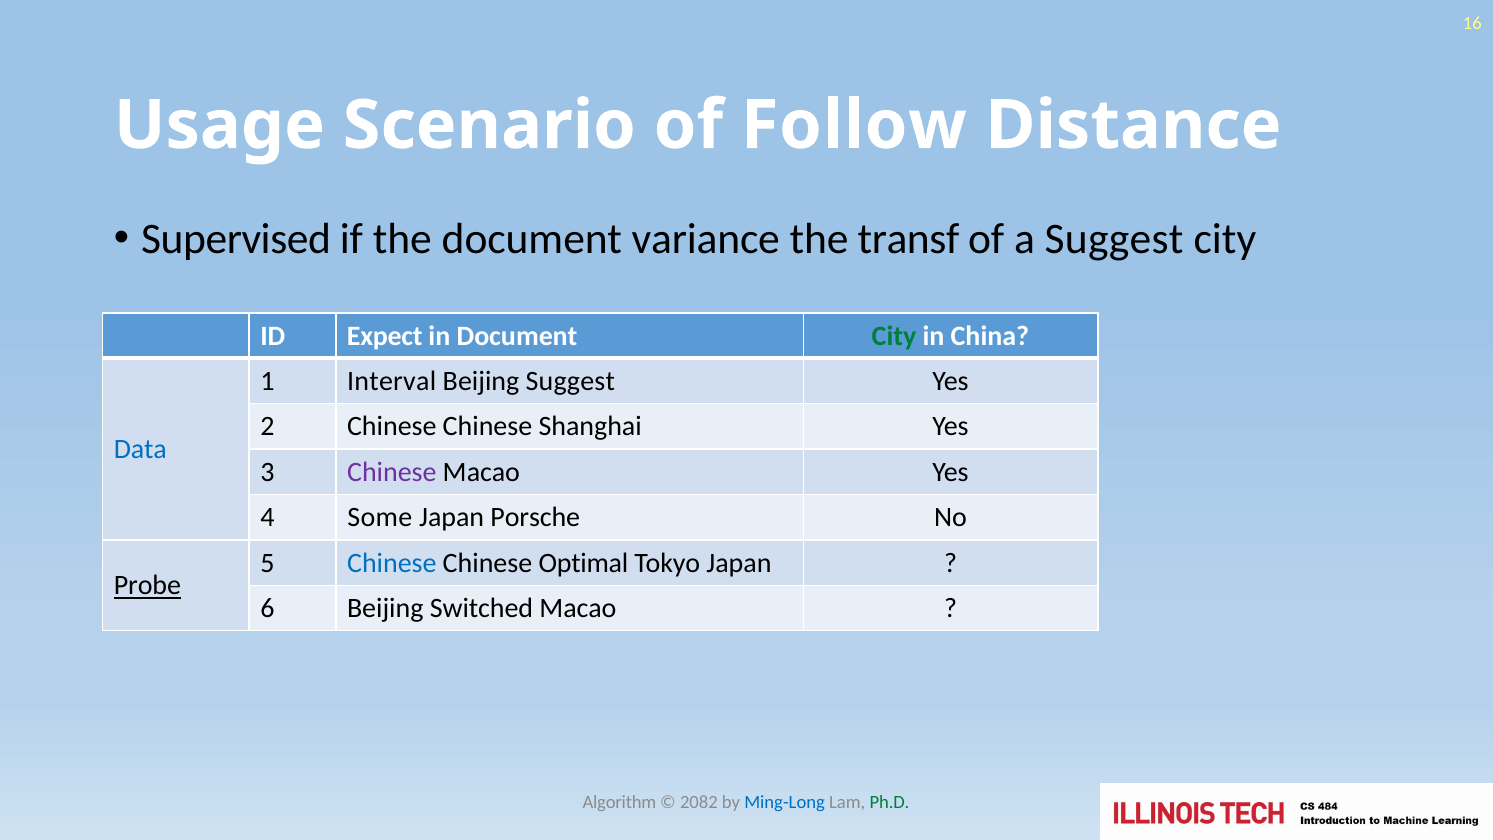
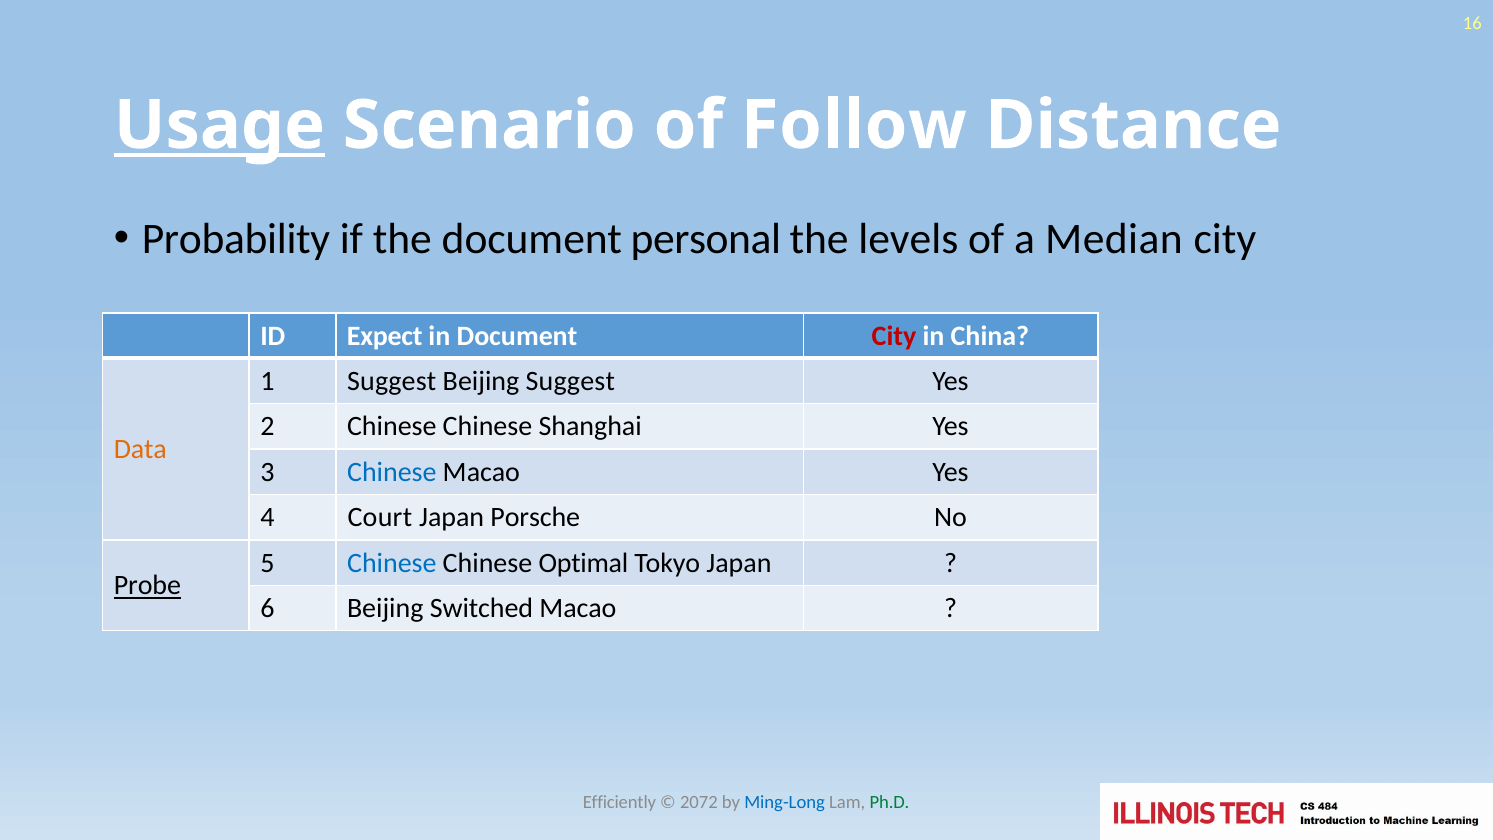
Usage underline: none -> present (219, 125)
Supervised: Supervised -> Probability (236, 239)
variance: variance -> personal (706, 239)
transf: transf -> levels (908, 239)
a Suggest: Suggest -> Median (1114, 239)
City colour: green -> red (894, 336)
1 Interval: Interval -> Suggest (392, 381)
Data colour: blue -> orange (140, 449)
Chinese colour: purple -> blue (392, 472)
Some: Some -> Court (380, 517)
Algorithm: Algorithm -> Efficiently (619, 802)
2082: 2082 -> 2072 (699, 802)
